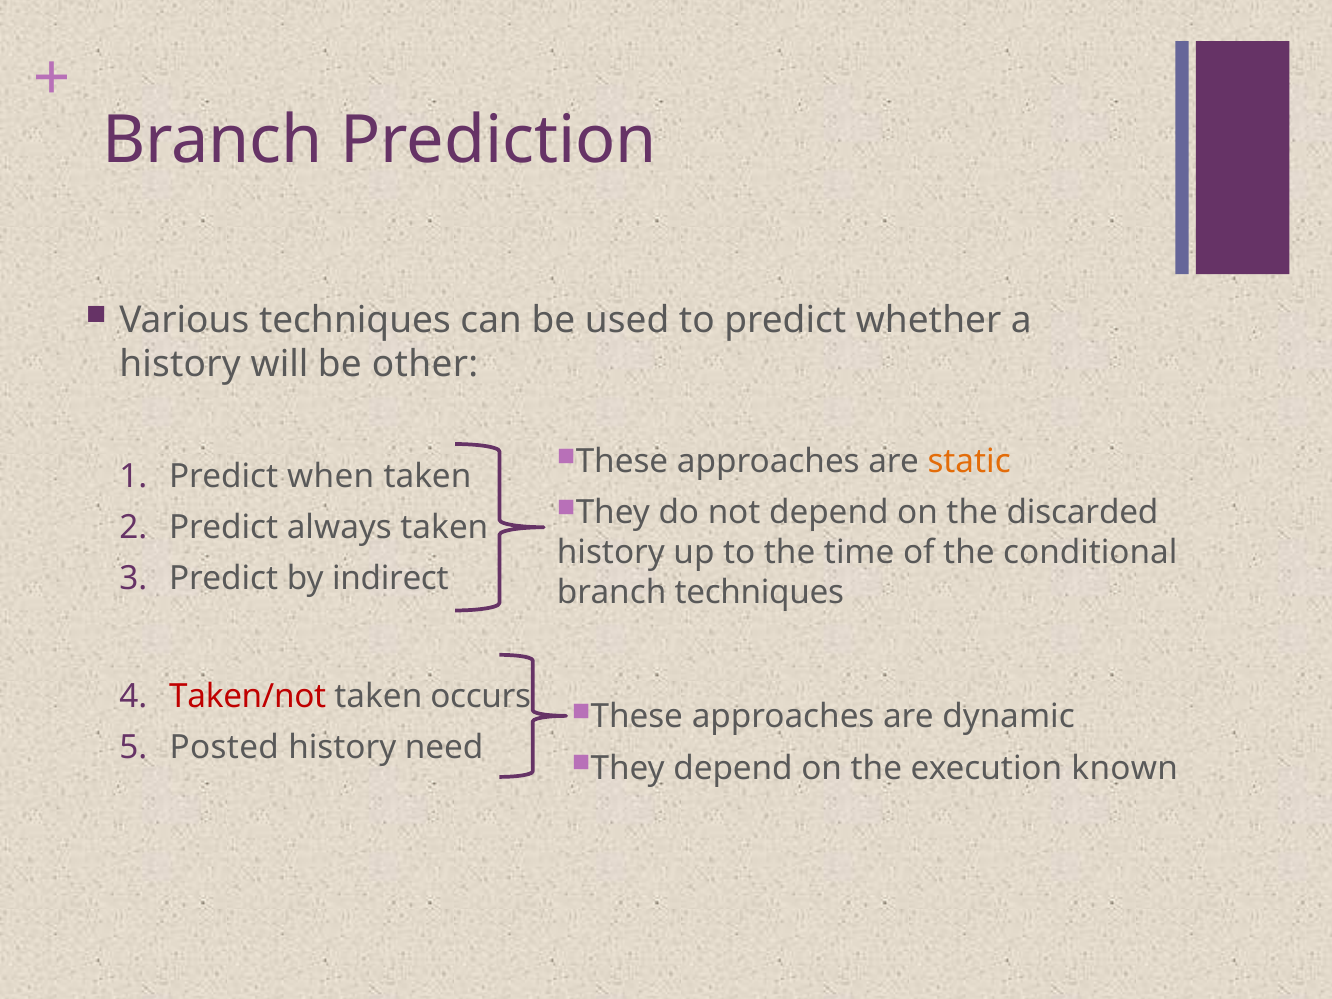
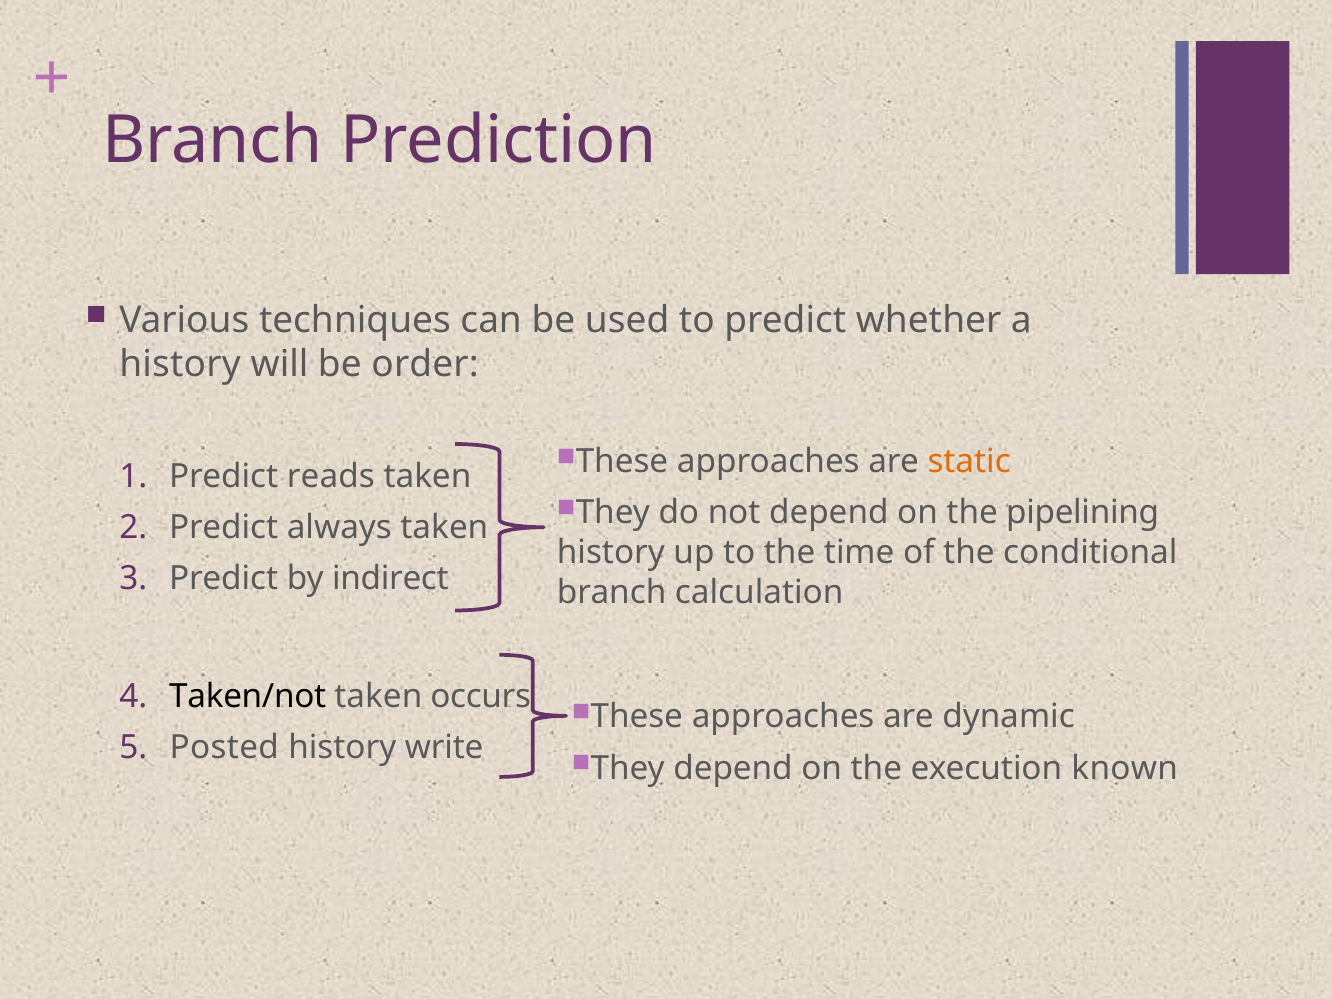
other: other -> order (425, 364)
when: when -> reads (331, 477)
discarded: discarded -> pipelining (1083, 513)
branch techniques: techniques -> calculation (759, 593)
Taken/not colour: red -> black (248, 697)
need: need -> write (444, 748)
